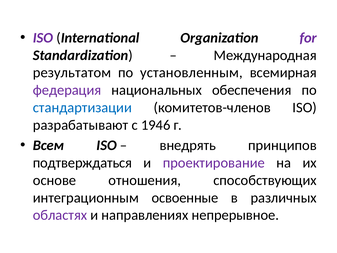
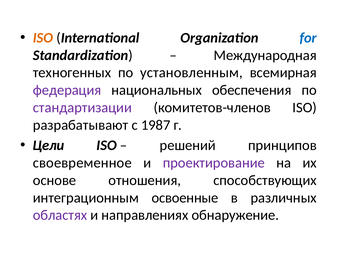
ISO colour: purple -> orange (43, 38)
for colour: purple -> blue (308, 38)
результатом: результатом -> техногенных (72, 73)
стандартизации colour: blue -> purple (82, 107)
1946: 1946 -> 1987 (156, 125)
Всем: Всем -> Цели (48, 145)
внедрять: внедрять -> решений (188, 145)
подтверждаться: подтверждаться -> своевременное (82, 163)
непрерывное: непрерывное -> обнаружение (235, 215)
